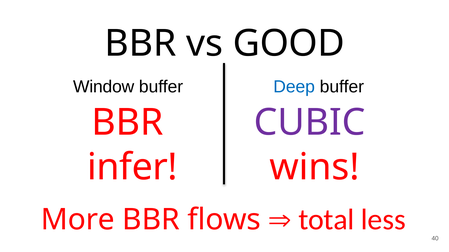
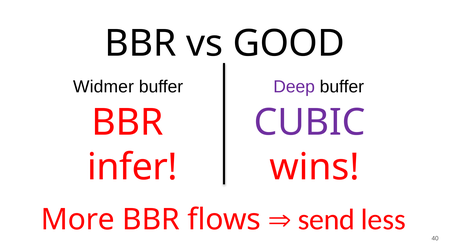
Window: Window -> Widmer (103, 87)
Deep colour: blue -> purple (294, 87)
total: total -> send (326, 220)
